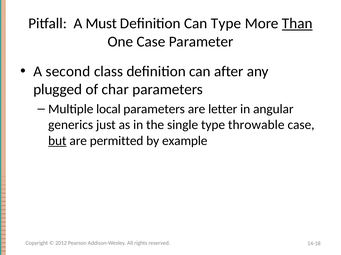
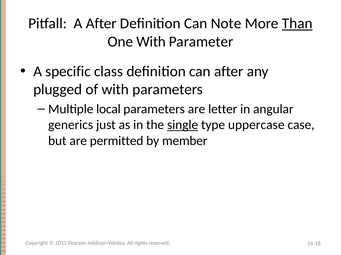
A Must: Must -> After (101, 24)
Can Type: Type -> Note (226, 24)
One Case: Case -> With (151, 42)
second: second -> specific (68, 72)
of char: char -> with (115, 90)
single underline: none -> present (183, 125)
throwable: throwable -> uppercase (256, 125)
but underline: present -> none (57, 141)
example: example -> member (185, 141)
